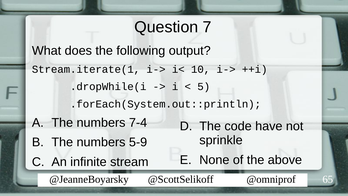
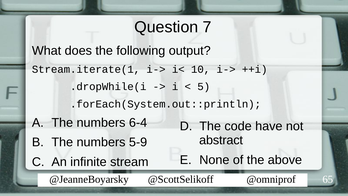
7-4: 7-4 -> 6-4 (138, 123)
sprinkle: sprinkle -> abstract (221, 140)
